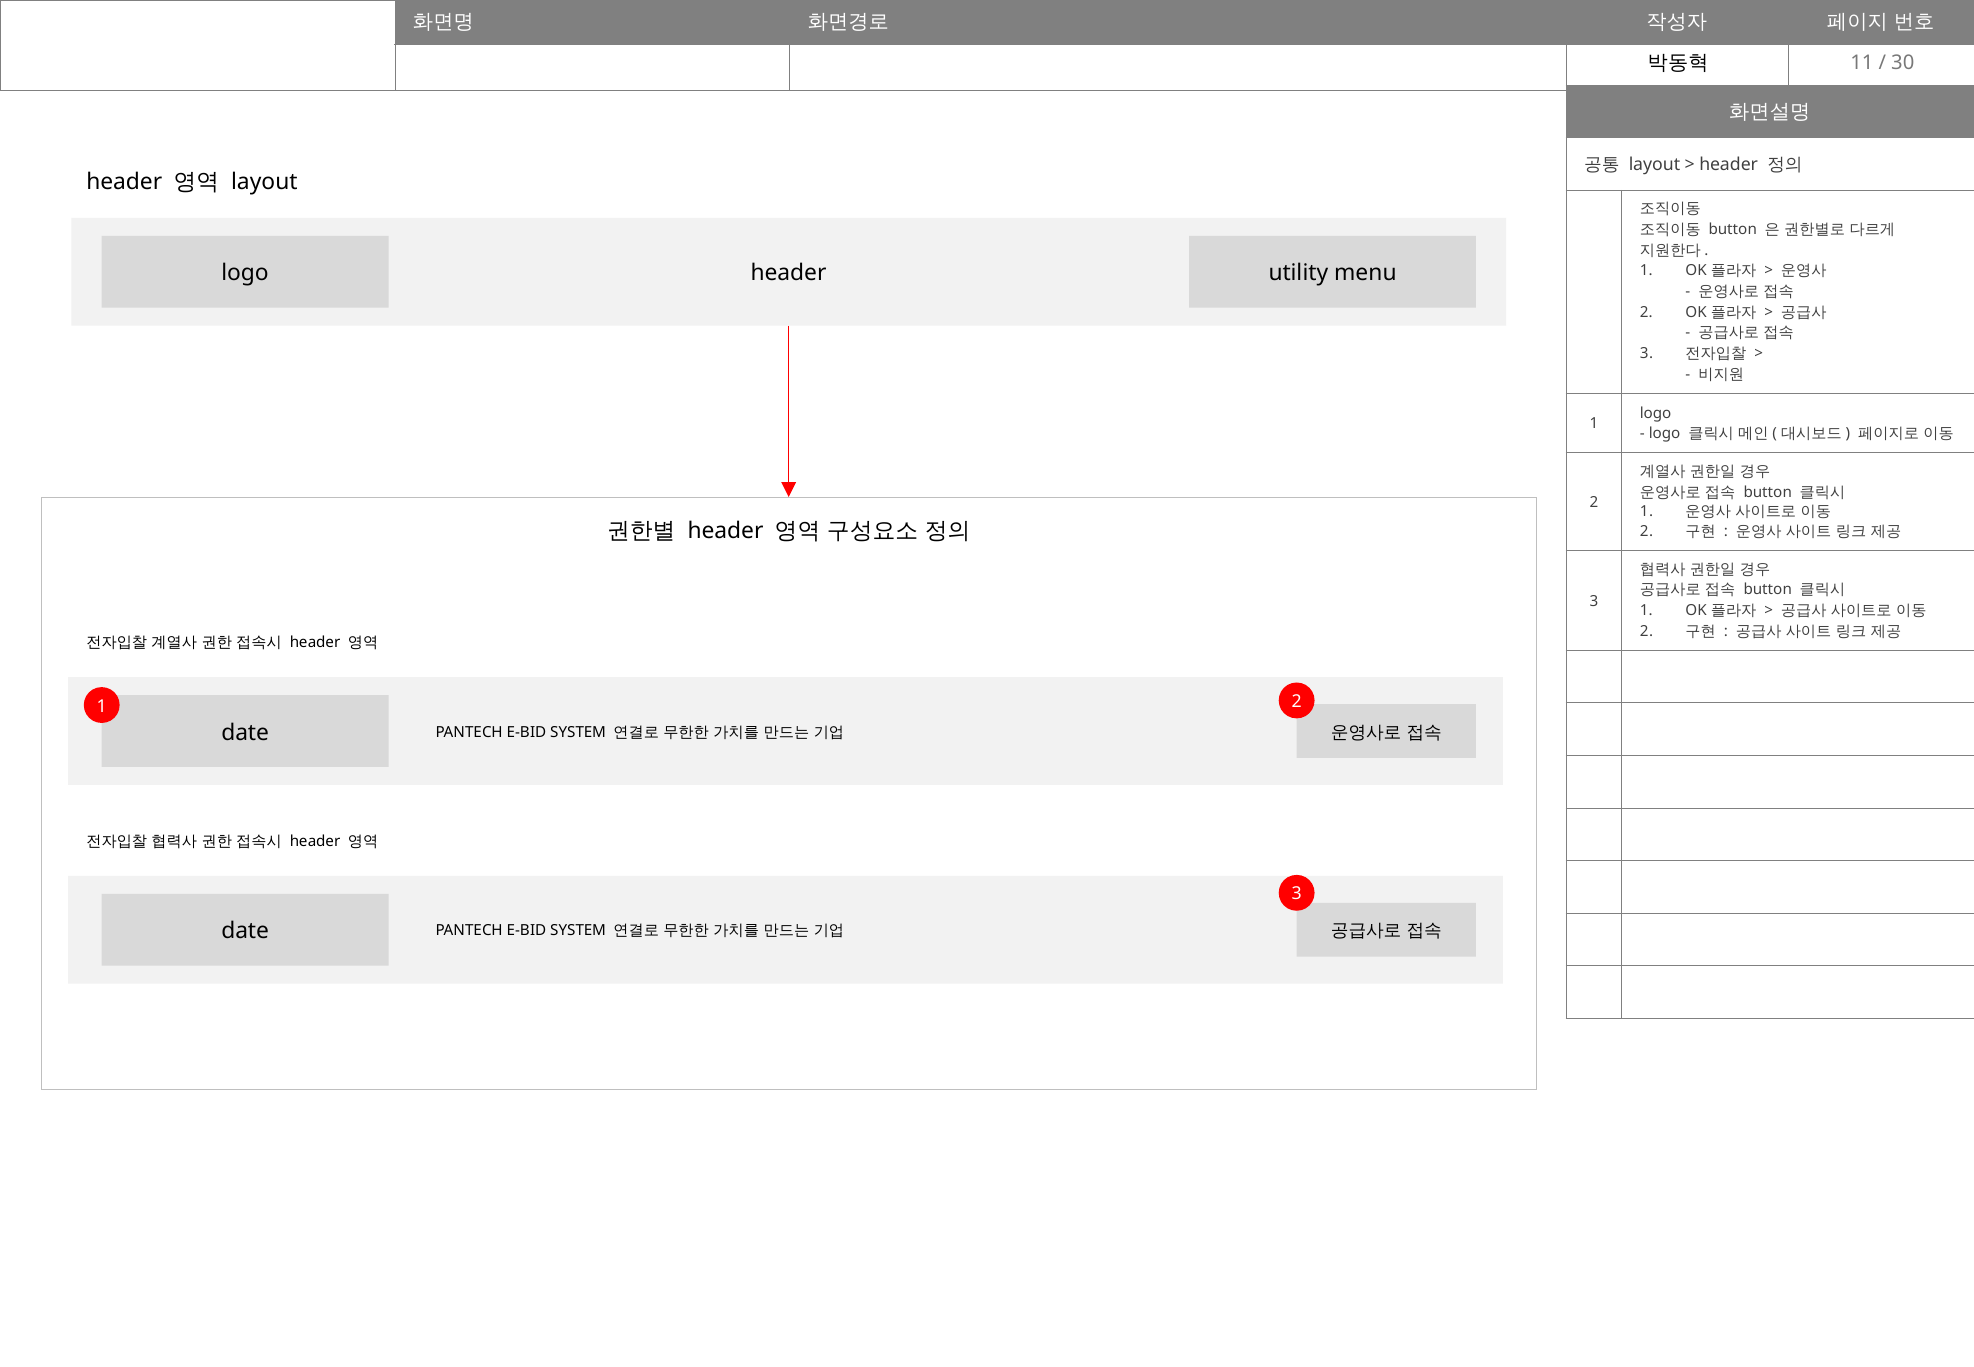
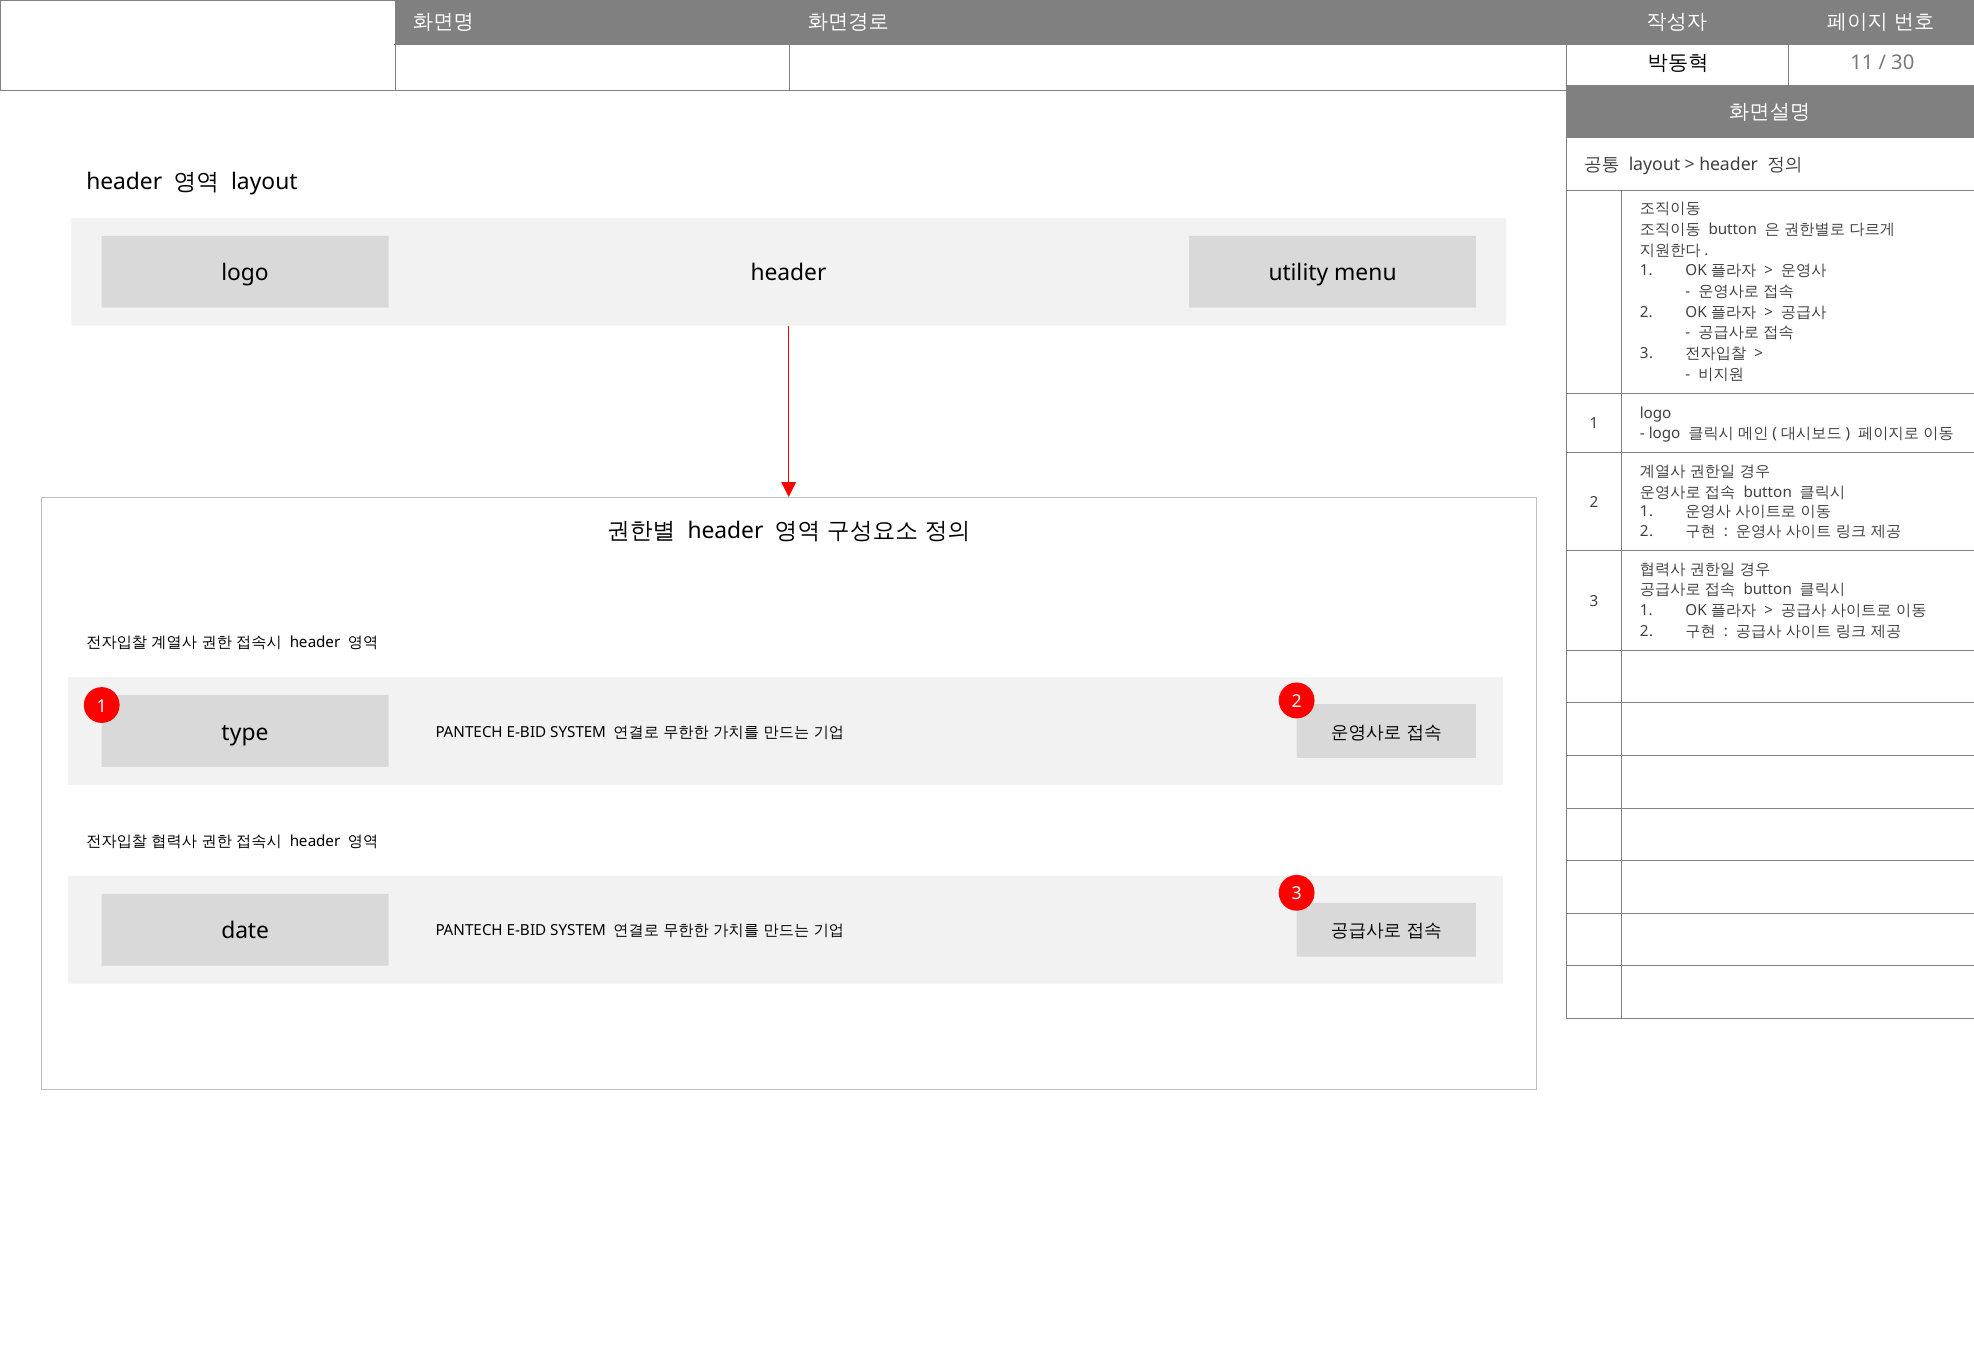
date: date -> type (245, 732)
